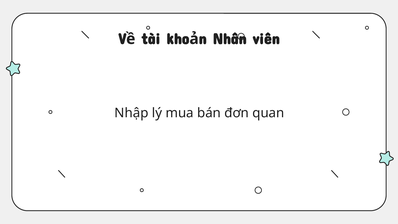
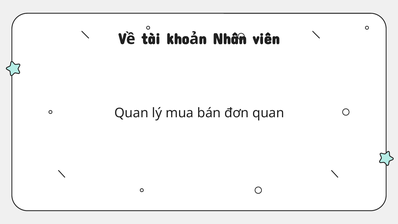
Nhập: Nhập -> Quan (131, 113)
